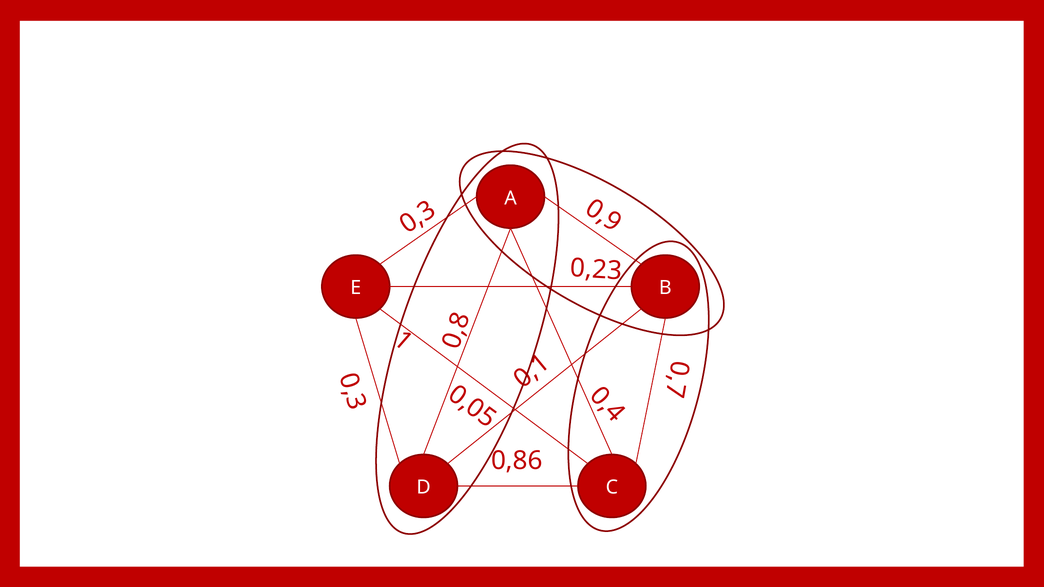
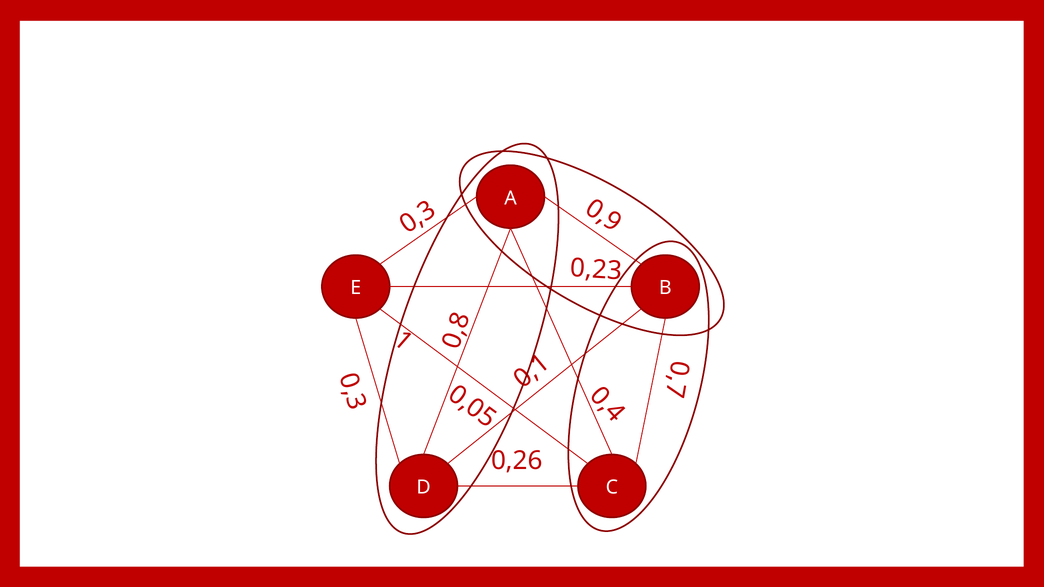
0,86: 0,86 -> 0,26 (517, 461)
